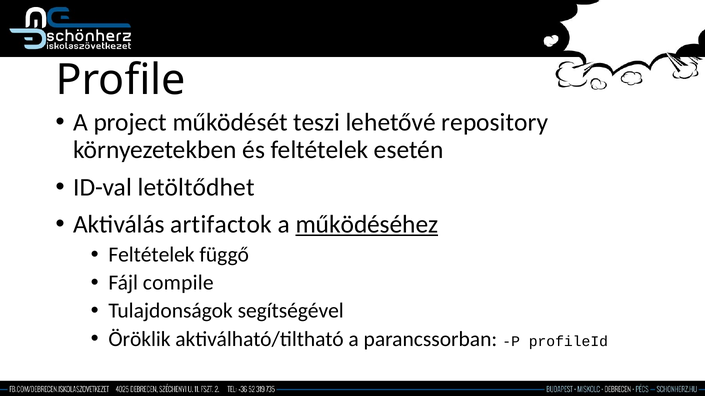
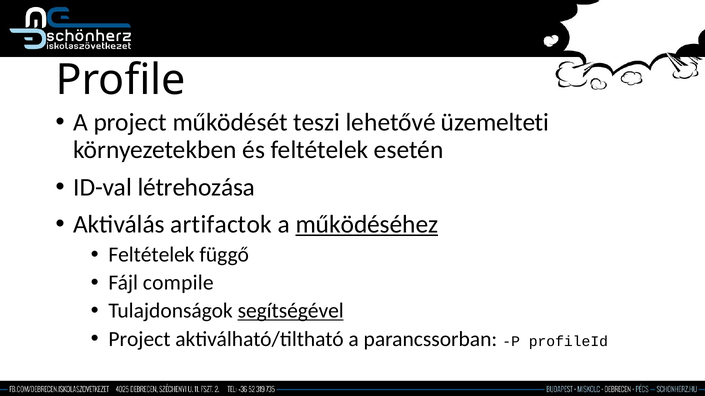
repository: repository -> üzemelteti (495, 123)
letöltődhet: letöltődhet -> létrehozása (196, 187)
segítségével underline: none -> present (291, 311)
Öröklik: Öröklik -> Project (139, 339)
